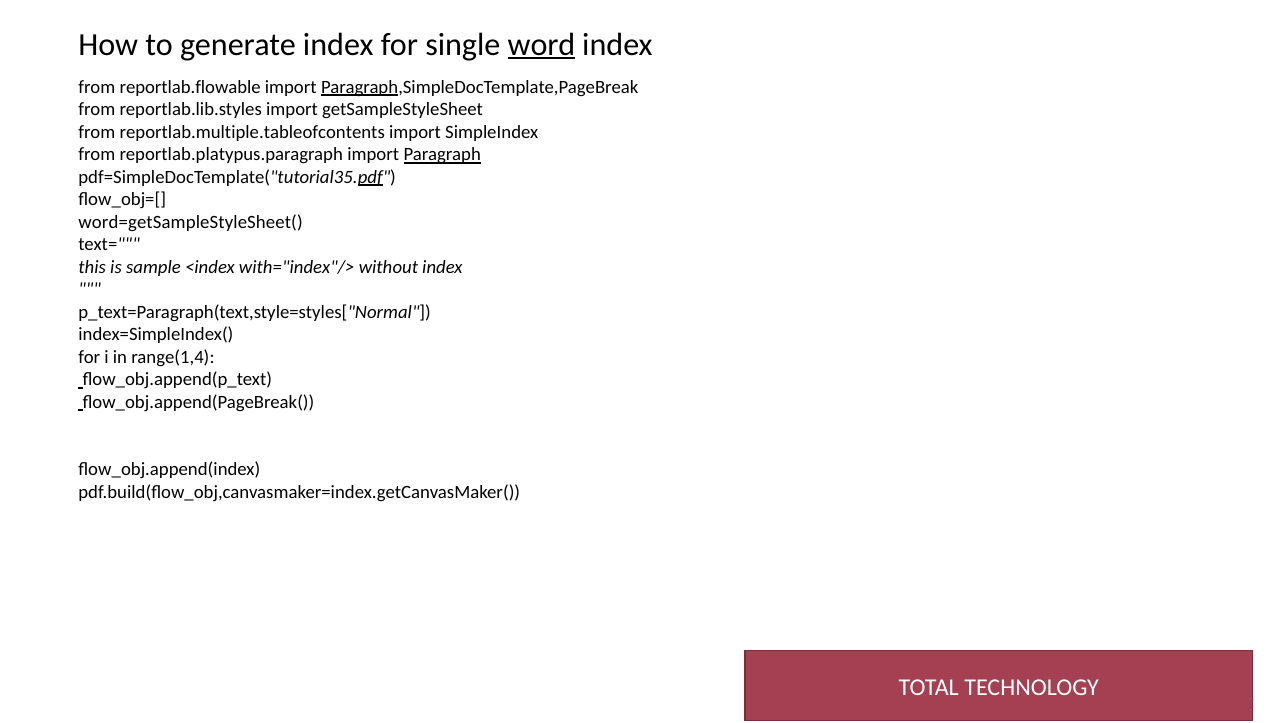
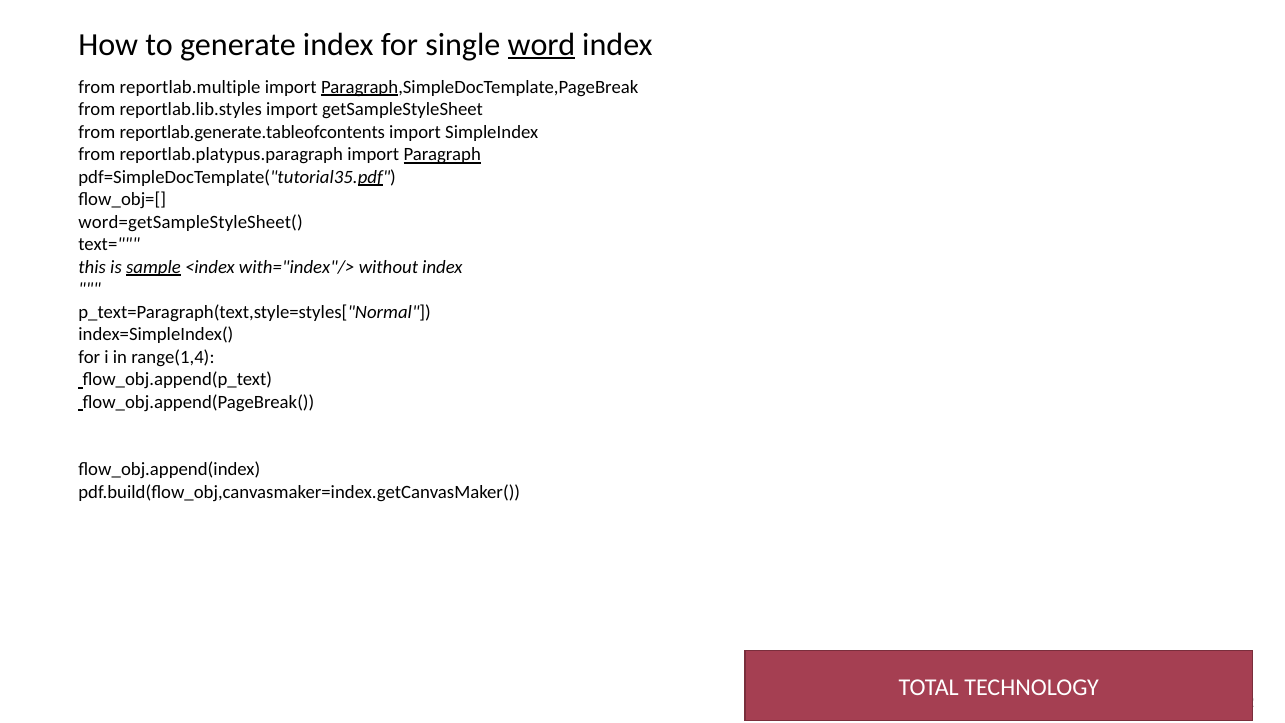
reportlab.flowable: reportlab.flowable -> reportlab.multiple (190, 87)
reportlab.multiple.tableofcontents: reportlab.multiple.tableofcontents -> reportlab.generate.tableofcontents (252, 132)
sample underline: none -> present (153, 267)
